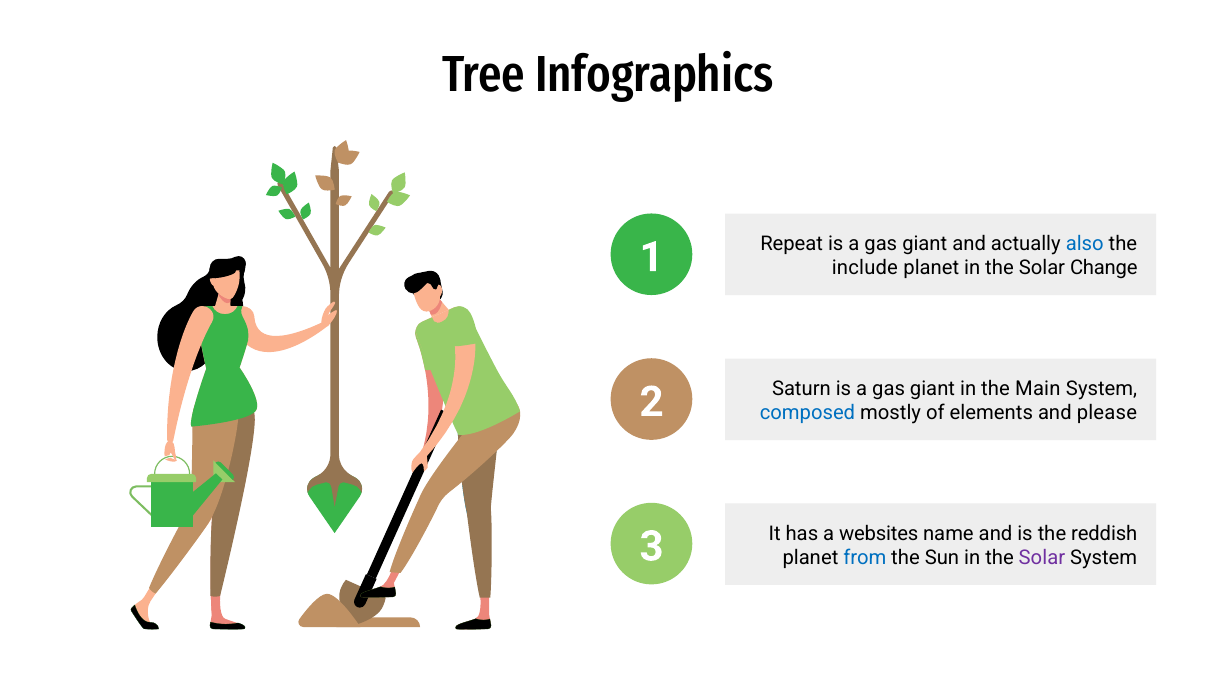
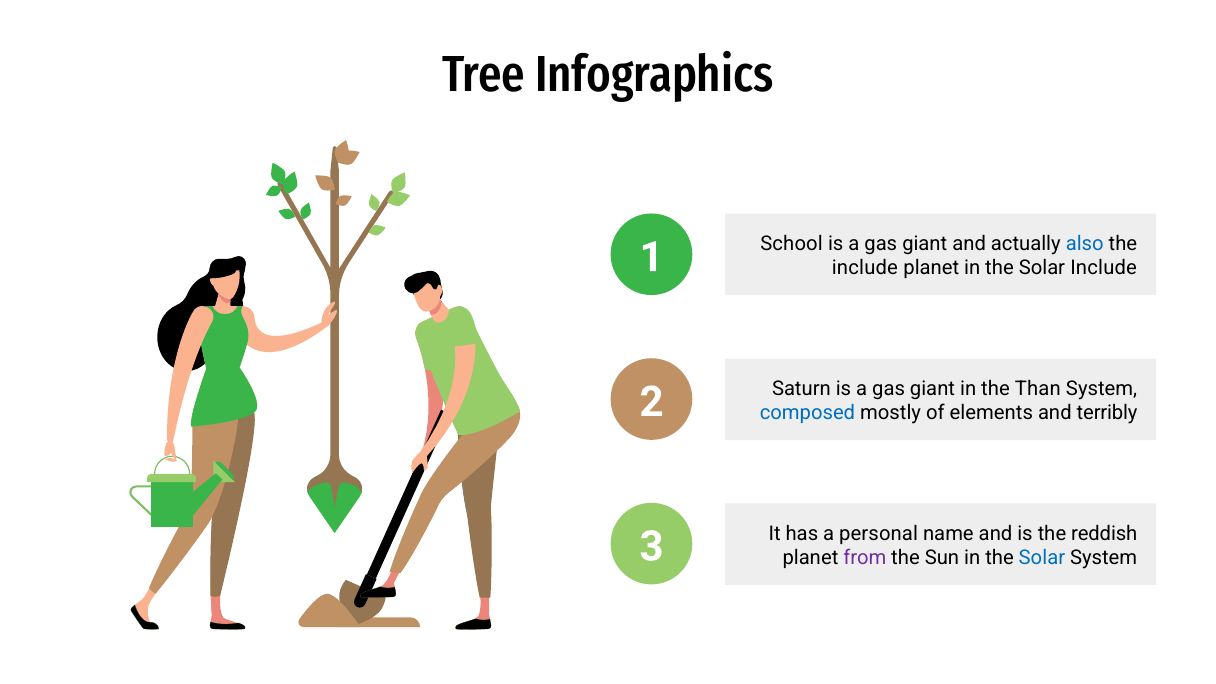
Repeat: Repeat -> School (792, 244)
Solar Change: Change -> Include (1104, 268)
Main: Main -> Than (1038, 389)
please: please -> terribly (1107, 413)
websites: websites -> personal (879, 533)
from colour: blue -> purple (865, 558)
Solar colour: purple -> blue (1042, 558)
